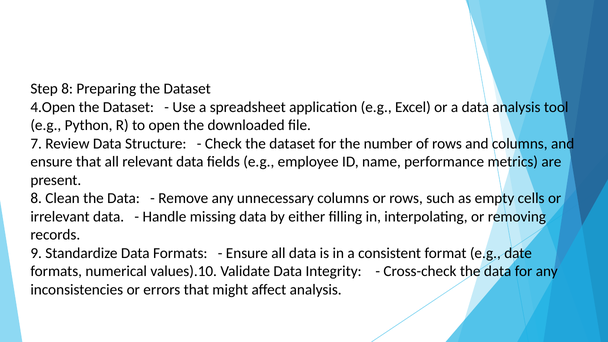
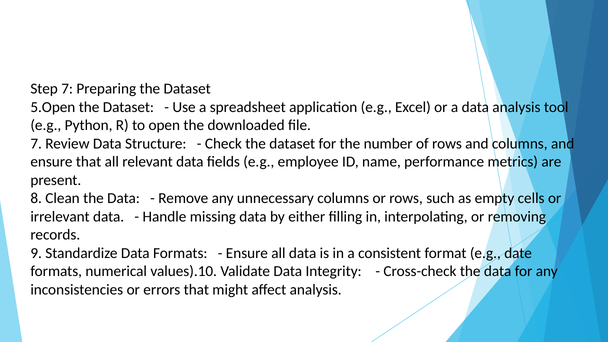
Step 8: 8 -> 7 (67, 89)
4.Open: 4.Open -> 5.Open (53, 107)
